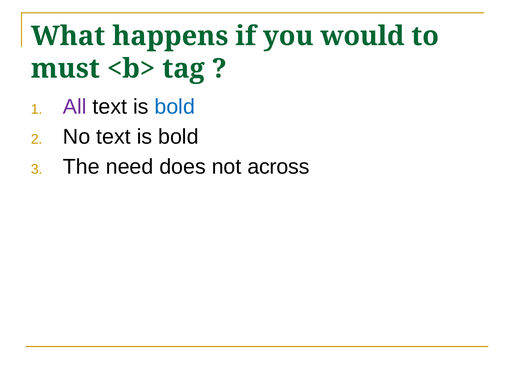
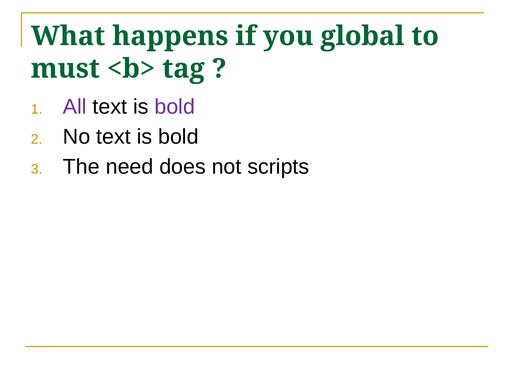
would: would -> global (362, 36)
bold colour: blue -> purple (175, 107)
across: across -> scripts (278, 167)
